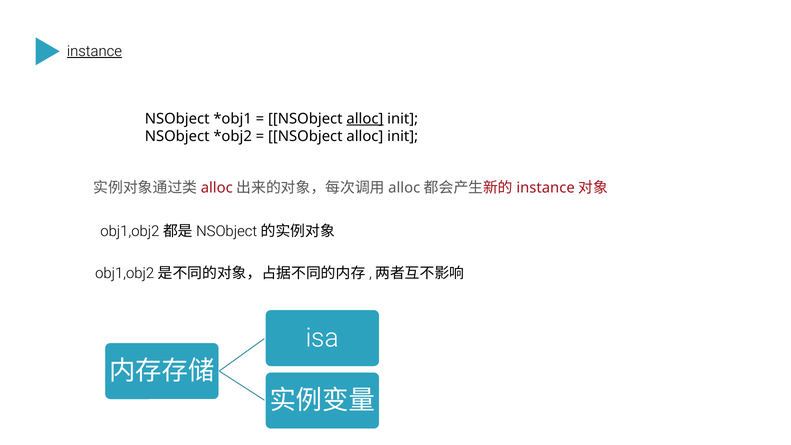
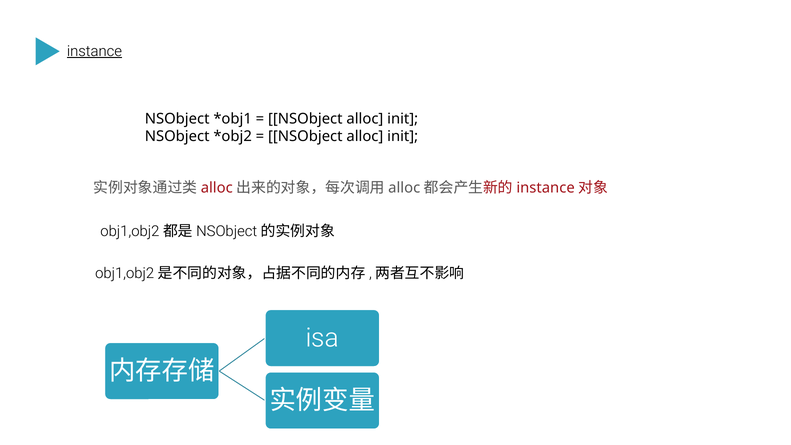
alloc underline: present -> none (365, 119)
